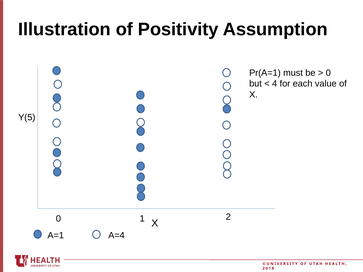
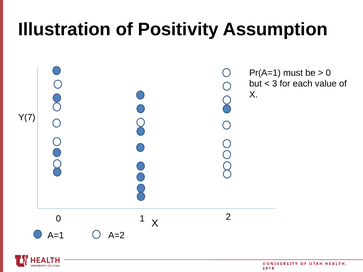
4: 4 -> 3 (275, 84)
Y(5: Y(5 -> Y(7 (27, 117)
A=4: A=4 -> A=2 (116, 236)
